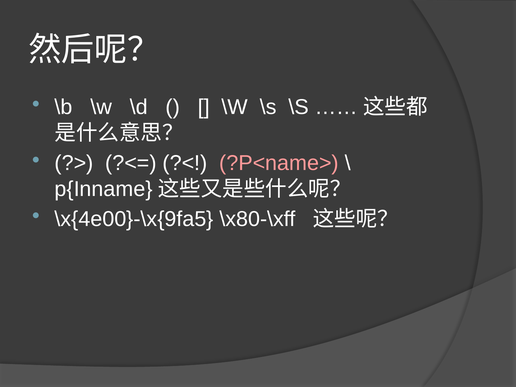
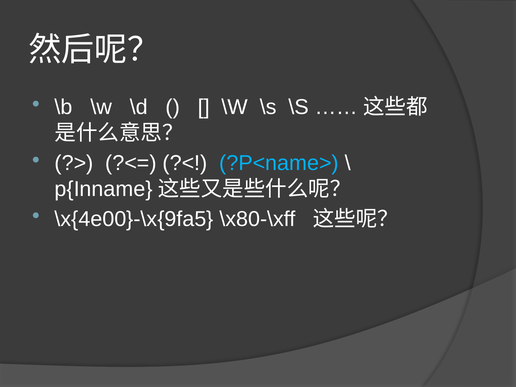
?P<name> colour: pink -> light blue (279, 163)
